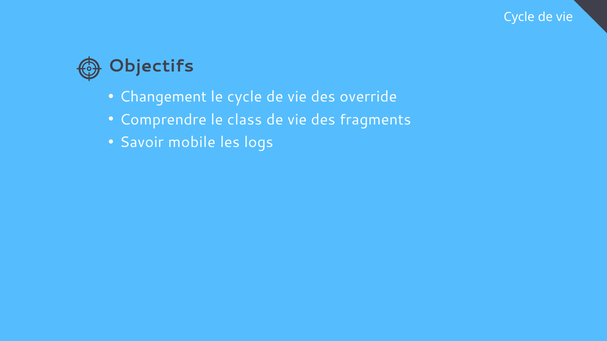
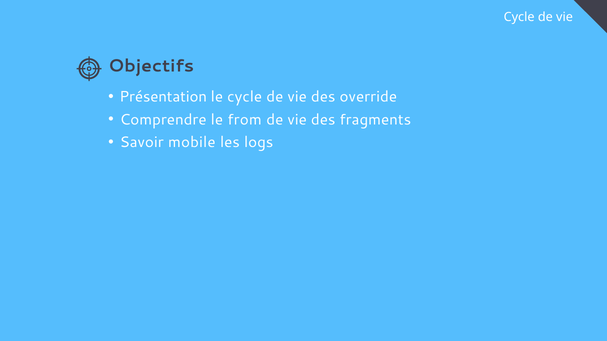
Changement: Changement -> Présentation (163, 97)
class: class -> from (245, 120)
